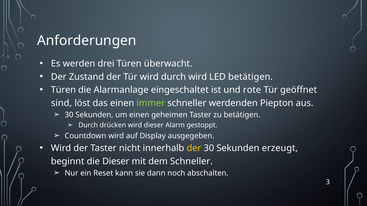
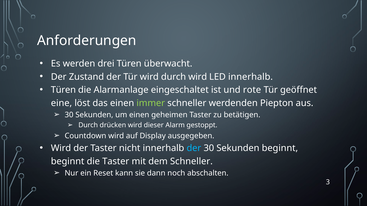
LED betätigen: betätigen -> innerhalb (251, 77)
sind: sind -> eine (61, 103)
der colour: yellow -> light blue (194, 148)
Sekunden erzeugt: erzeugt -> beginnt (280, 148)
die Dieser: Dieser -> Taster (116, 162)
